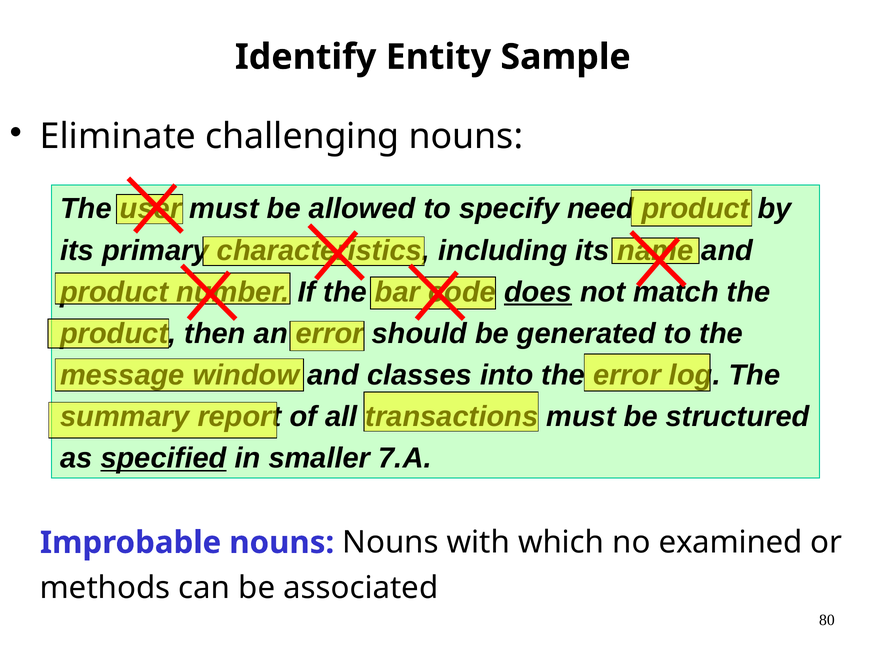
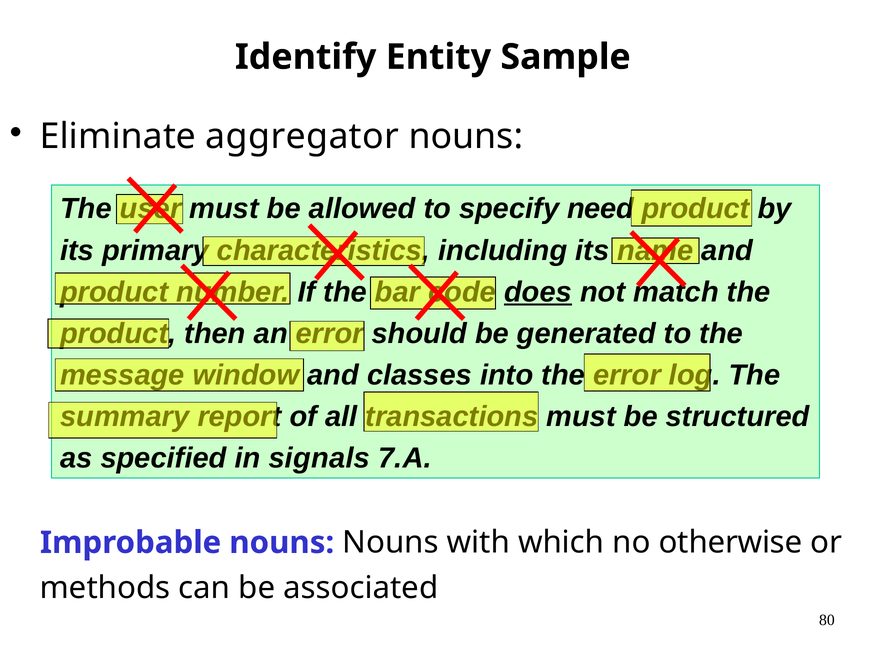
challenging: challenging -> aggregator (302, 136)
specified underline: present -> none (164, 458)
smaller: smaller -> signals (319, 458)
examined: examined -> otherwise (731, 543)
